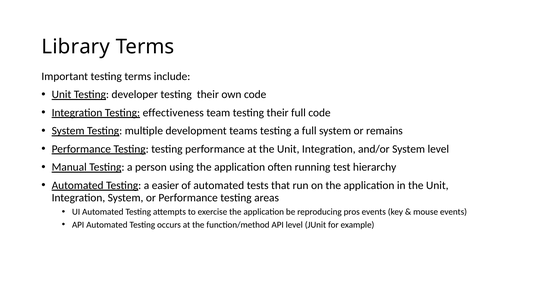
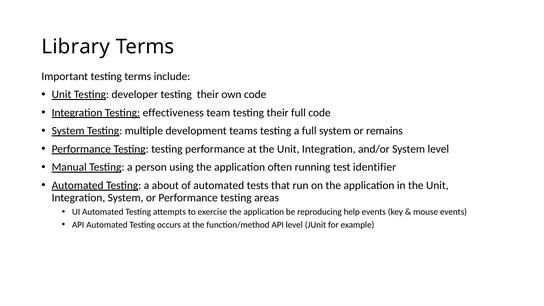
hierarchy: hierarchy -> identifier (375, 167)
easier: easier -> about (165, 185)
pros: pros -> help (352, 212)
